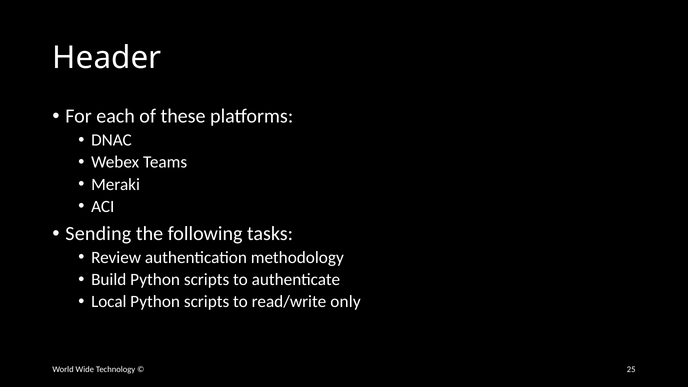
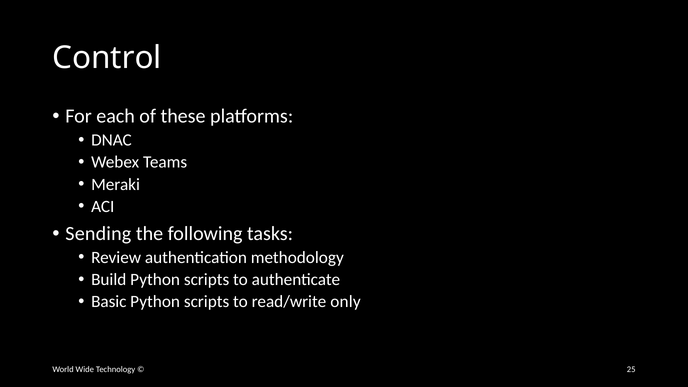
Header: Header -> Control (107, 58)
Local: Local -> Basic (109, 302)
